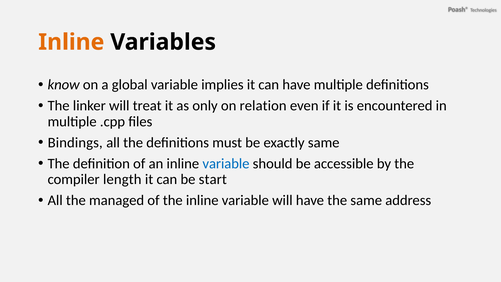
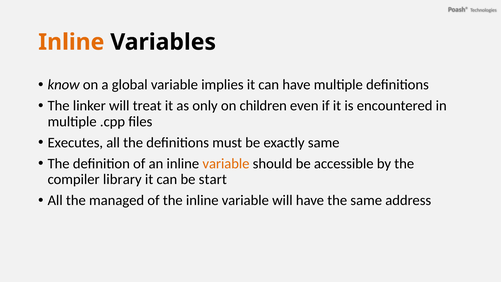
relation: relation -> children (263, 106)
Bindings: Bindings -> Executes (75, 143)
variable colour: blue -> orange (226, 164)
length: length -> library (122, 179)
